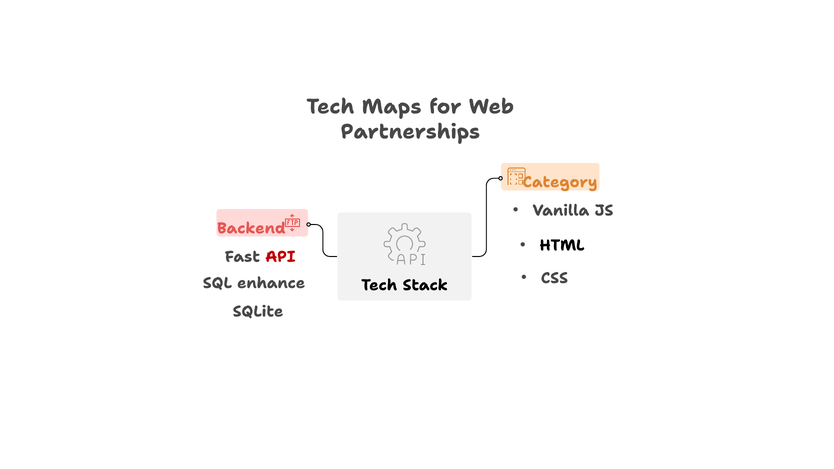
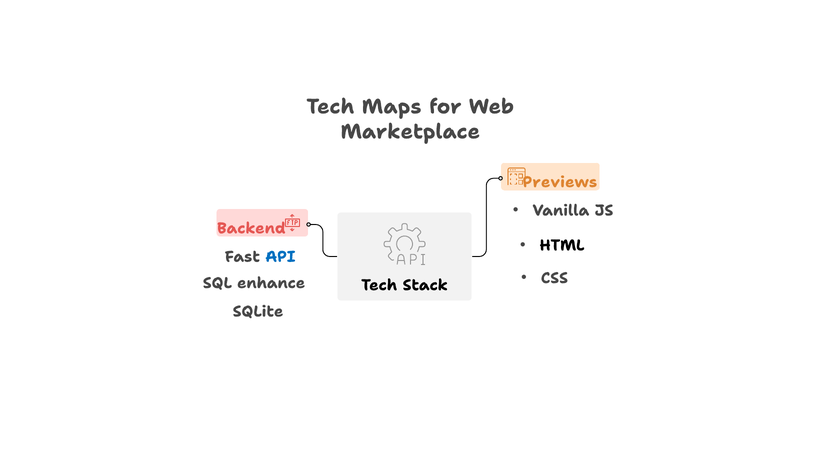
Partnerships: Partnerships -> Marketplace (410, 132)
Category: Category -> Previews (560, 182)
API colour: red -> blue (280, 257)
